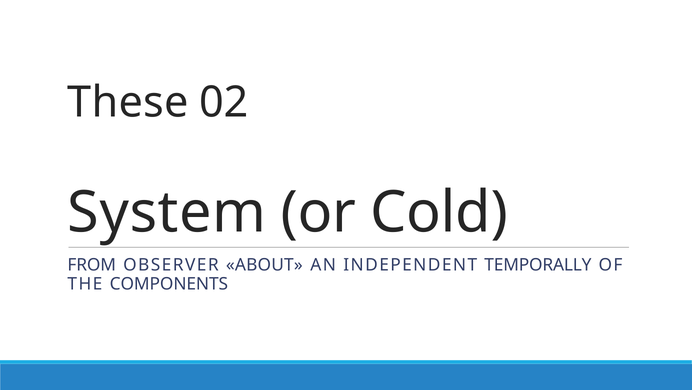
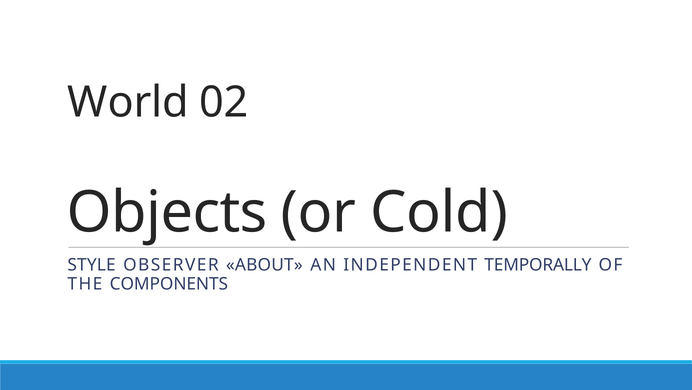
These: These -> World (128, 102)
System: System -> Objects (167, 212)
FROM: FROM -> STYLE (92, 265)
